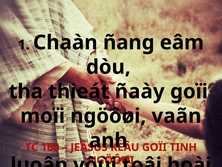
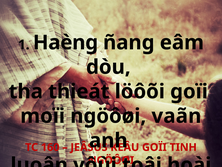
Chaàn: Chaàn -> Haèng (66, 42)
ñaày: ñaày -> löôõi (140, 91)
